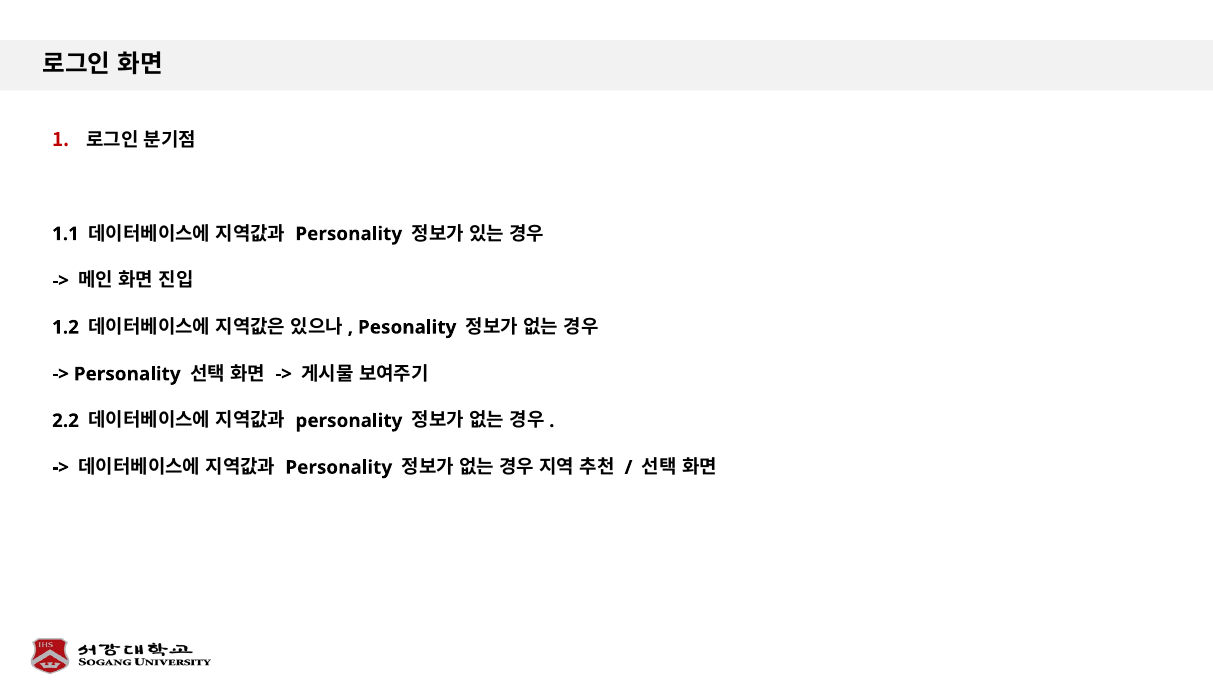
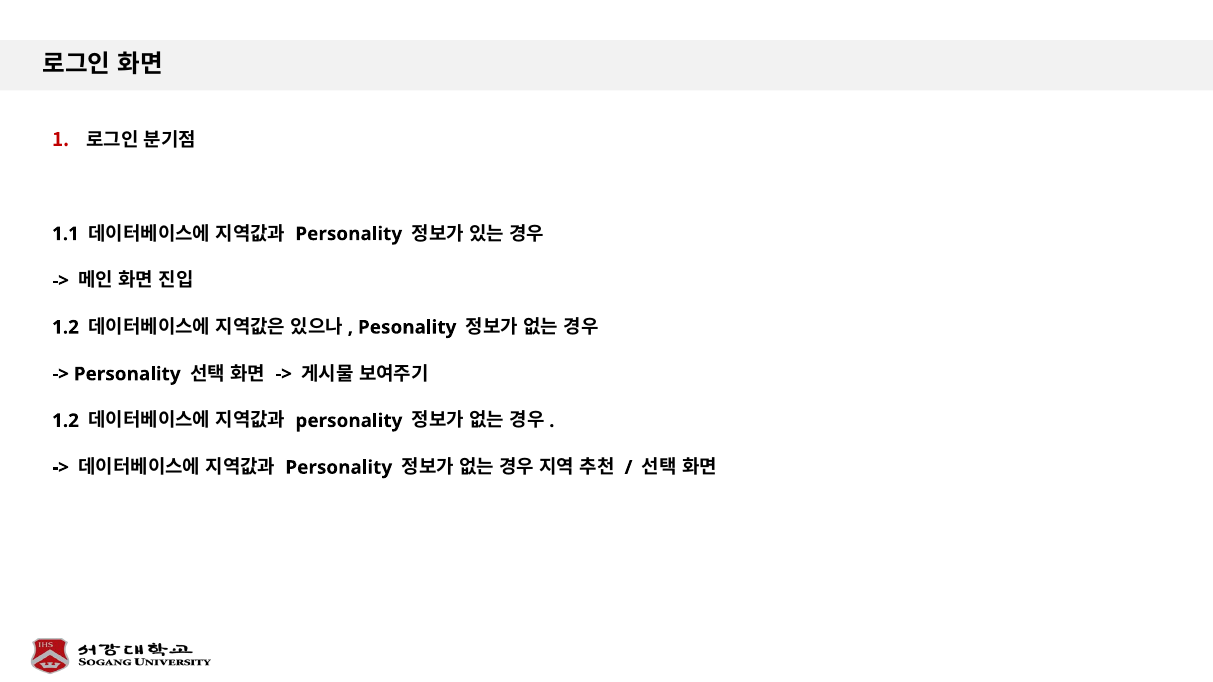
2.2: 2.2 -> 1.2 (65, 421)
